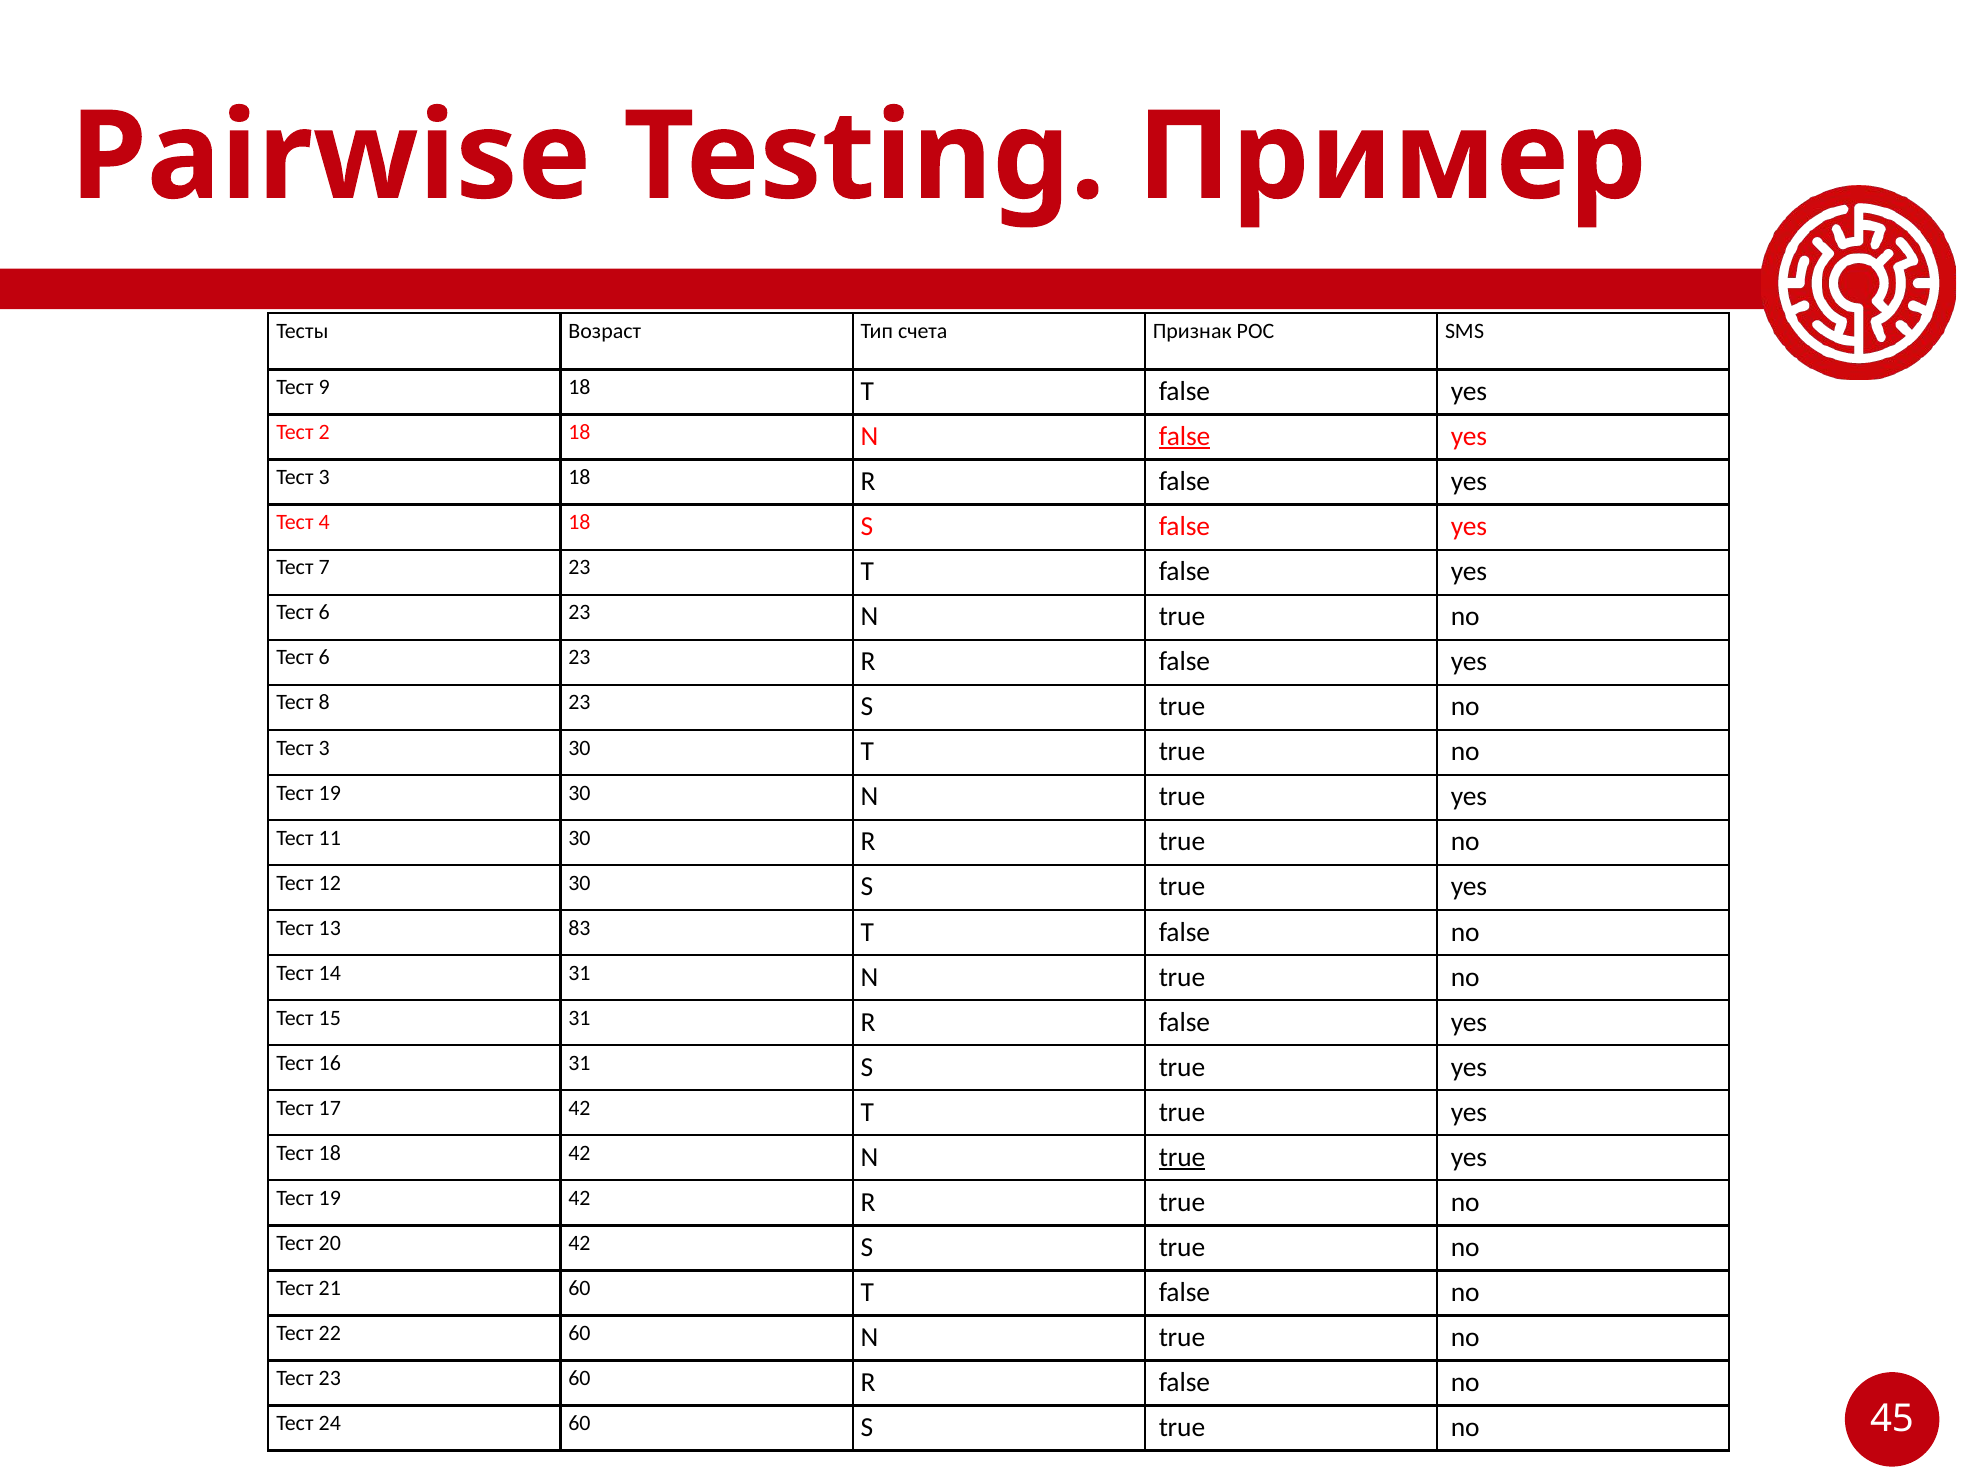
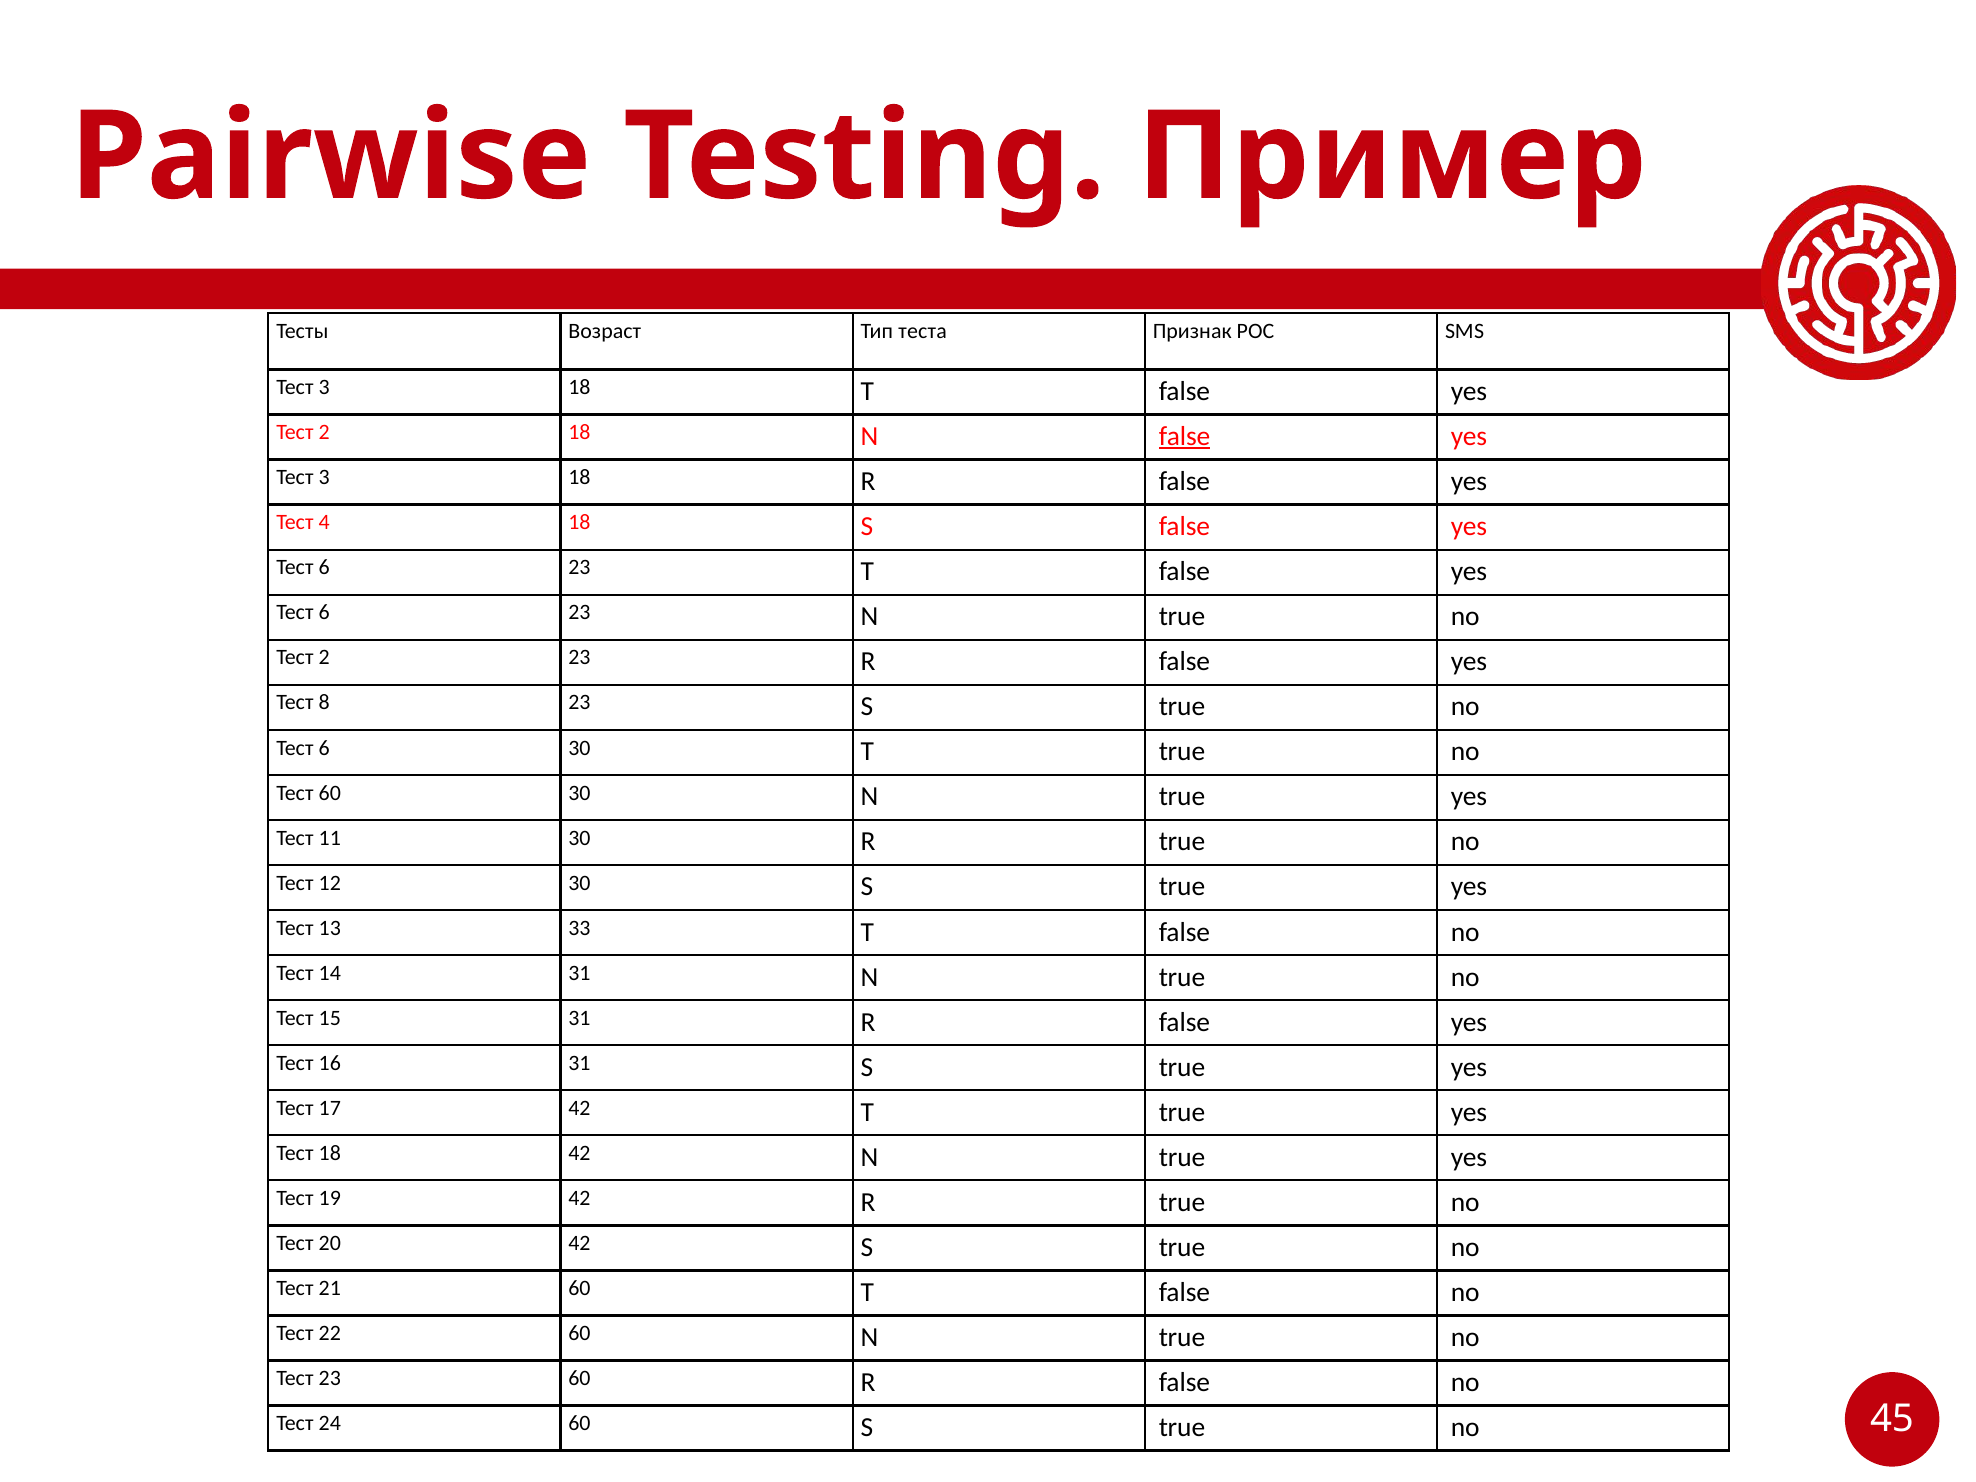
счета: счета -> теста (923, 331)
9: 9 -> 3 (324, 387)
7: 7 -> 6 (324, 568)
6: 6 -> 2 (324, 658)
3: 3 -> 6 (324, 748)
19: 19 -> 60 (330, 793)
83: 83 -> 33 (579, 928)
true underline: present -> none (1182, 1157)
